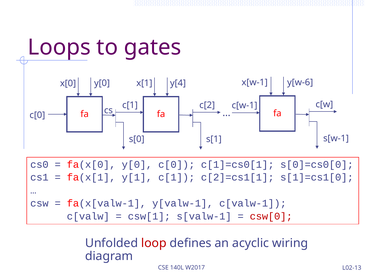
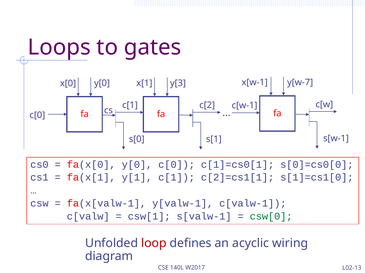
y[w-6: y[w-6 -> y[w-7 (300, 82)
y[4: y[4 -> y[3 (178, 83)
csw[0 colour: red -> green (271, 217)
